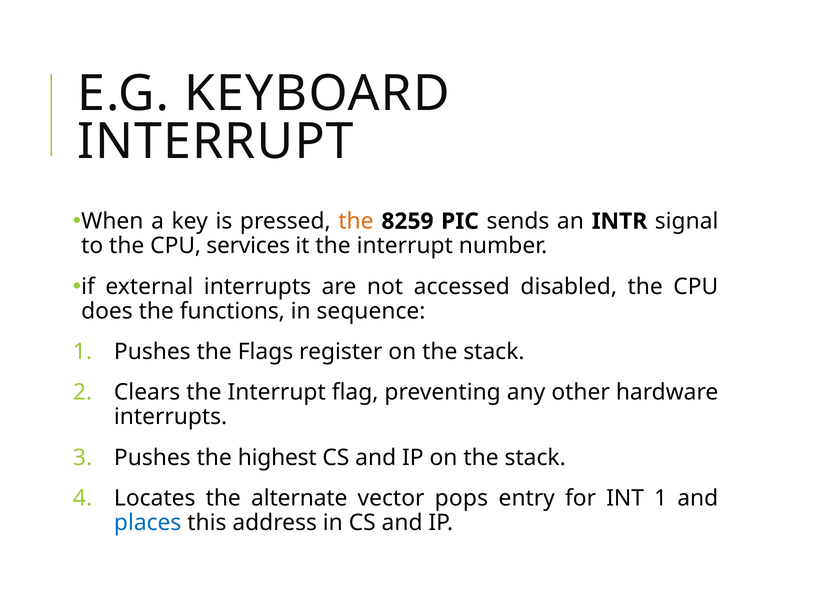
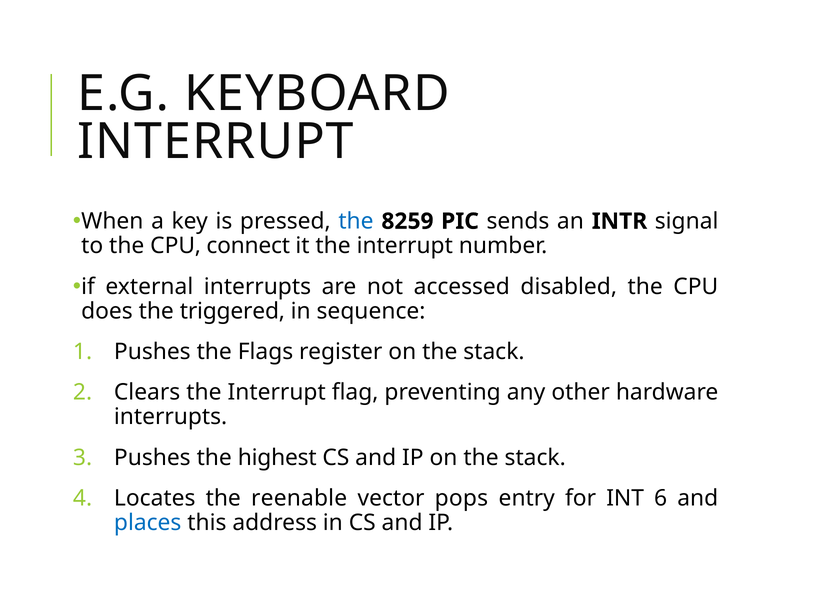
the colour: orange -> blue (356, 221)
services: services -> connect (248, 246)
functions: functions -> triggered (232, 311)
alternate: alternate -> reenable (299, 498)
INT 1: 1 -> 6 (661, 498)
